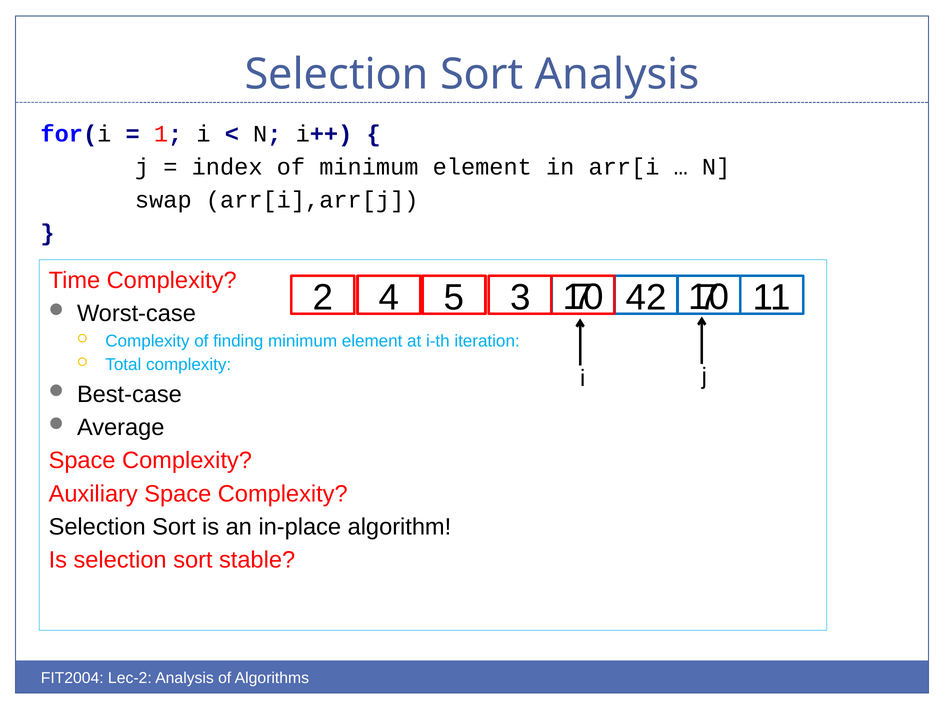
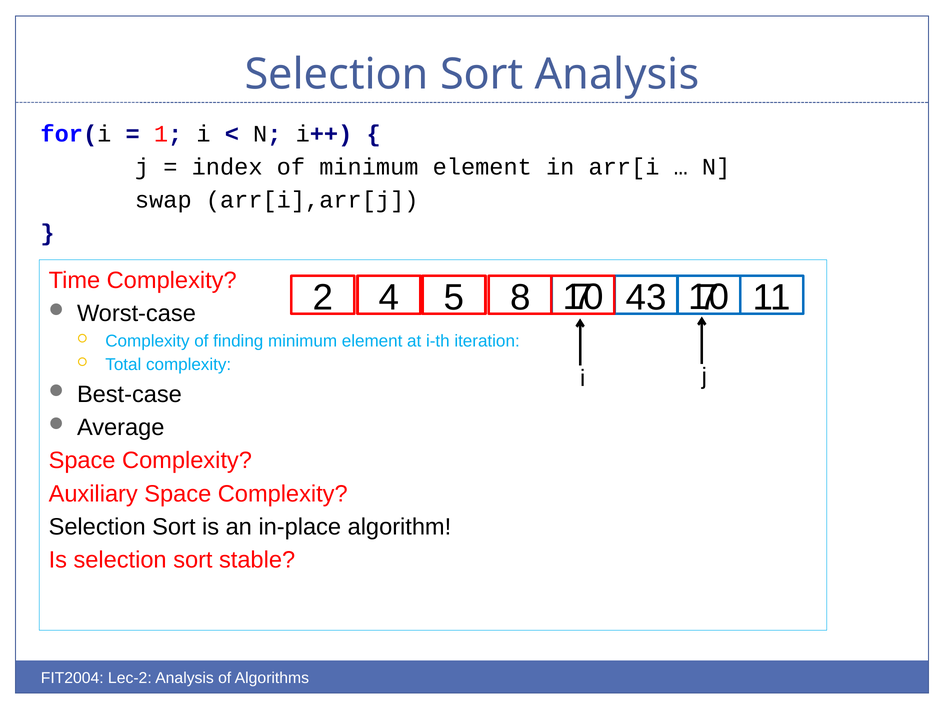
3: 3 -> 8 (520, 297)
42: 42 -> 43 (646, 297)
